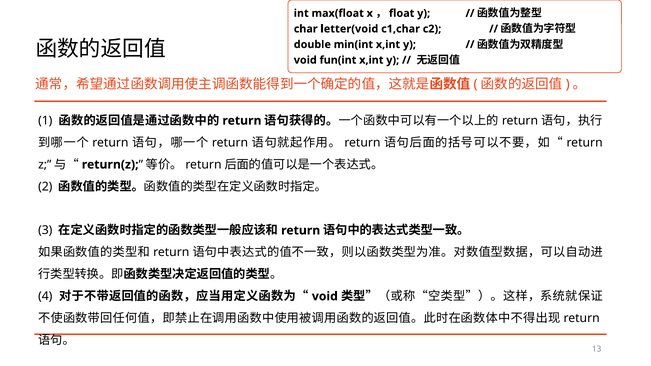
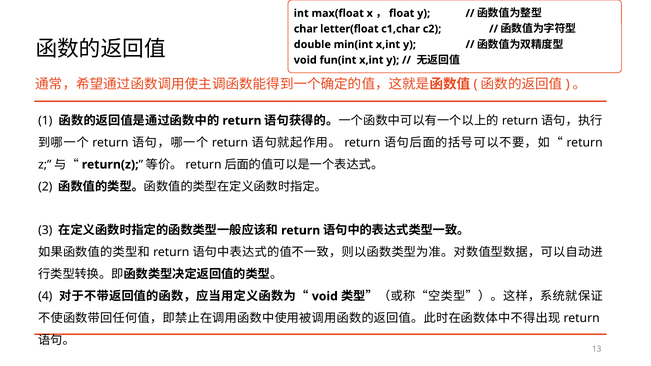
letter(void: letter(void -> letter(float (349, 29)
